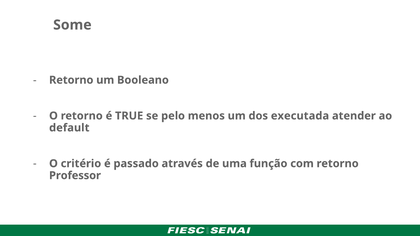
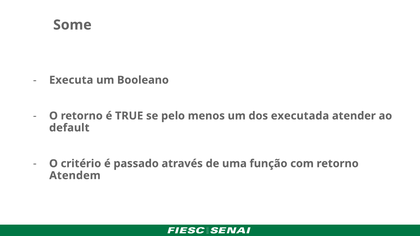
Retorno: Retorno -> Executa (71, 80)
Professor: Professor -> Atendem (75, 176)
